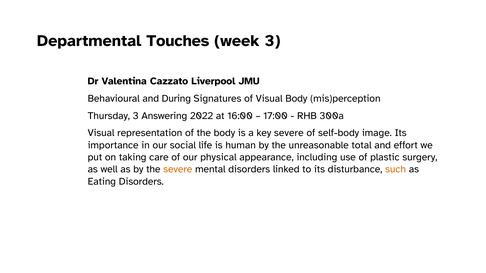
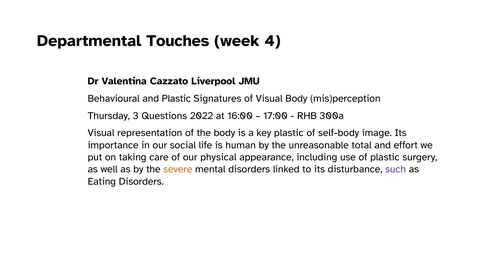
week 3: 3 -> 4 (273, 41)
and During: During -> Plastic (176, 99)
Answering: Answering -> Questions (164, 116)
key severe: severe -> plastic (289, 133)
such colour: orange -> purple (396, 170)
